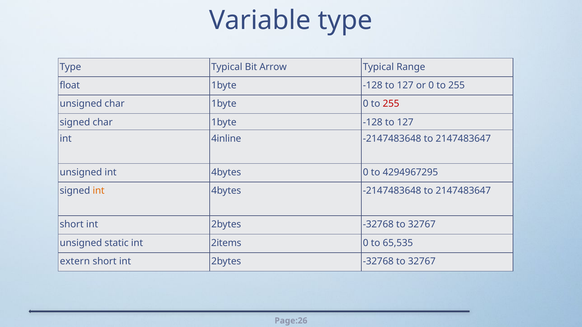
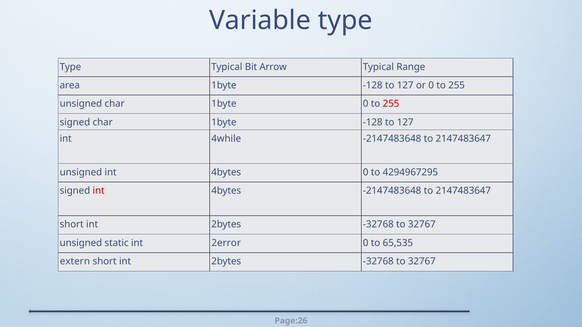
float: float -> area (70, 85)
4inline: 4inline -> 4while (226, 139)
int colour: orange -> red (99, 191)
2items: 2items -> 2error (226, 243)
